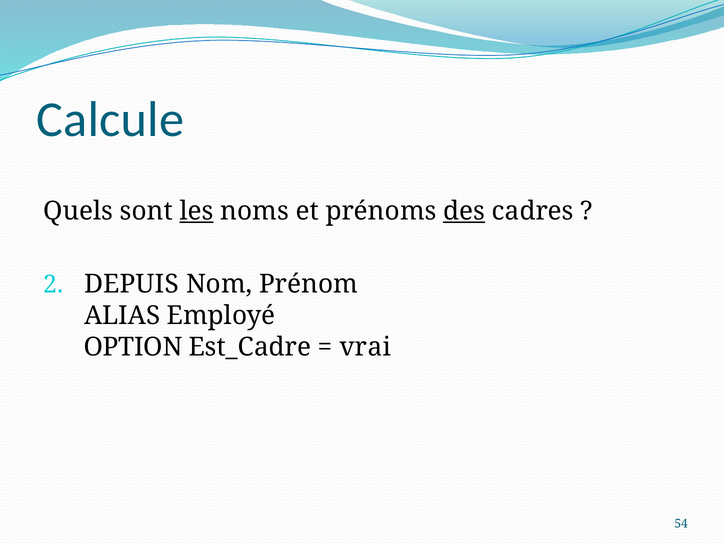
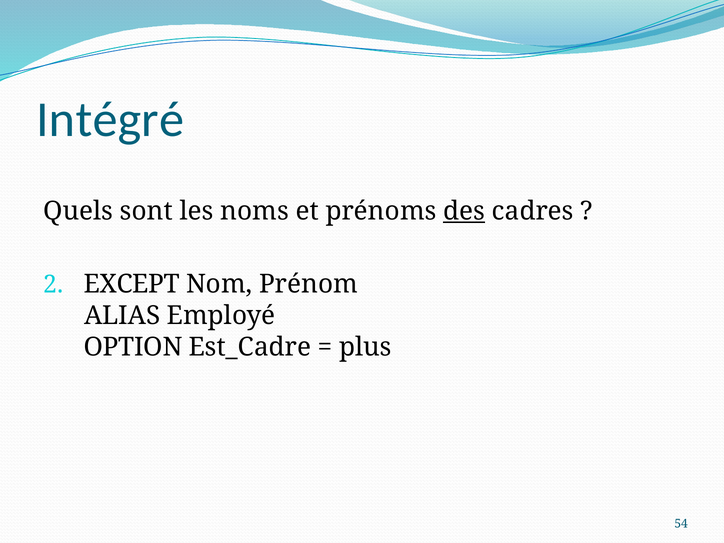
Calcule: Calcule -> Intégré (110, 120)
les underline: present -> none (197, 211)
DEPUIS: DEPUIS -> EXCEPT (132, 284)
vrai: vrai -> plus (365, 347)
